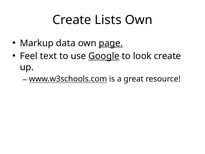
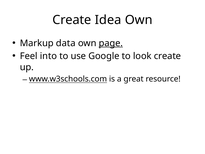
Lists: Lists -> Idea (108, 20)
text: text -> into (48, 56)
Google underline: present -> none (104, 56)
